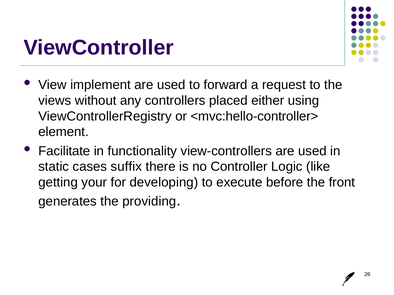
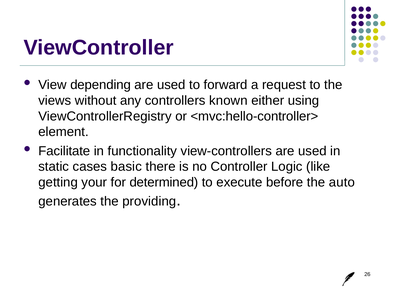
implement: implement -> depending (101, 85)
placed: placed -> known (228, 101)
suffix: suffix -> basic (126, 167)
developing: developing -> determined (164, 183)
front: front -> auto (342, 183)
